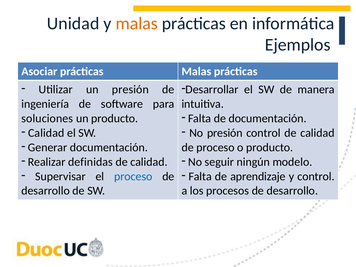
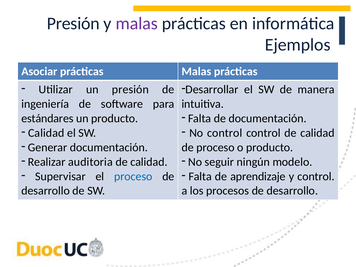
Unidad: Unidad -> Presión (73, 24)
malas colour: orange -> purple (137, 24)
soluciones: soluciones -> estándares (47, 118)
No presión: presión -> control (225, 133)
definidas: definidas -> auditoria (90, 162)
